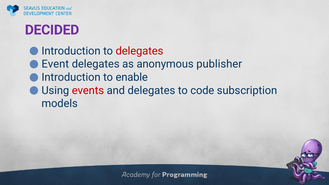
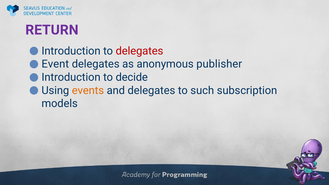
DECIDED: DECIDED -> RETURN (52, 30)
enable: enable -> decide (132, 77)
events colour: red -> orange (88, 90)
code: code -> such (202, 90)
